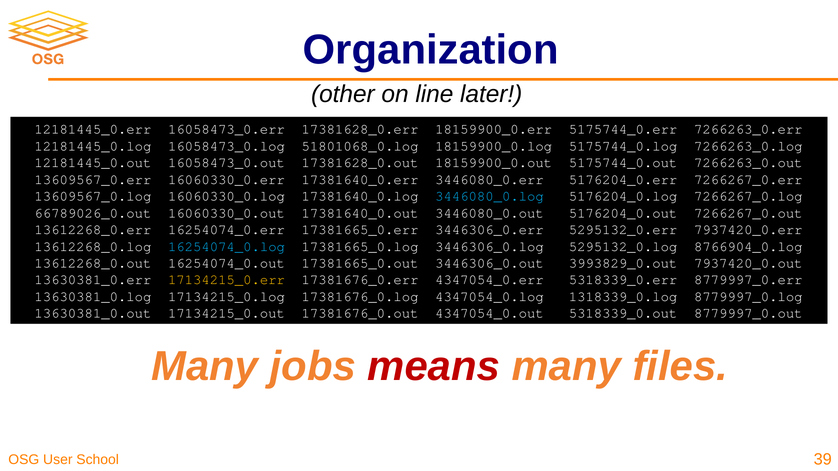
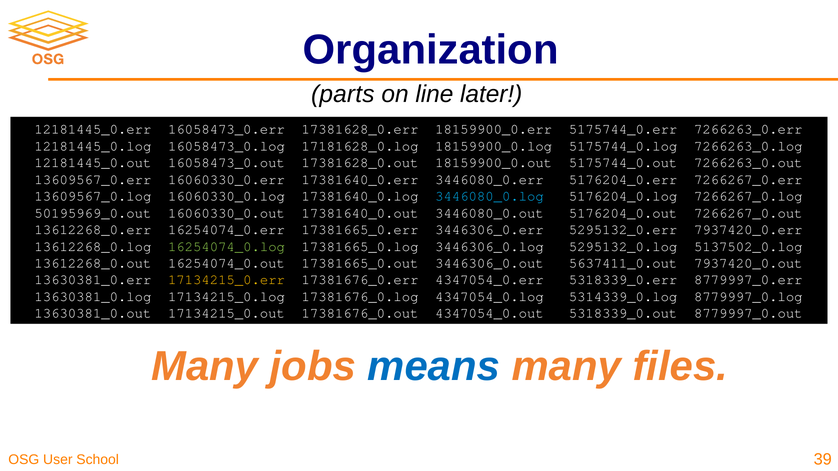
other: other -> parts (343, 94)
51801068_0.log: 51801068_0.log -> 17181628_0.log (360, 146)
66789026_0.out: 66789026_0.out -> 50195969_0.out (93, 213)
16254074_0.log colour: light blue -> light green (227, 247)
8766904_0.log: 8766904_0.log -> 5137502_0.log (748, 247)
3993829_0.out: 3993829_0.out -> 5637411_0.out (623, 263)
1318339_0.log: 1318339_0.log -> 5314339_0.log (623, 297)
means colour: red -> blue (434, 367)
